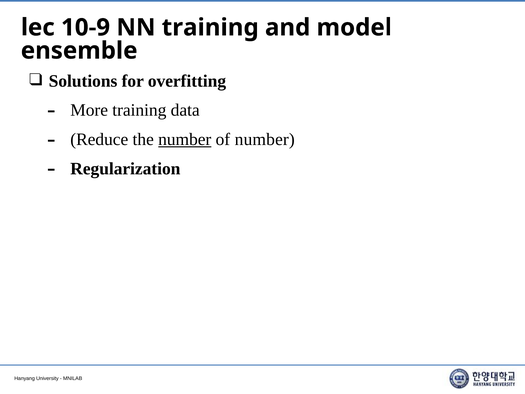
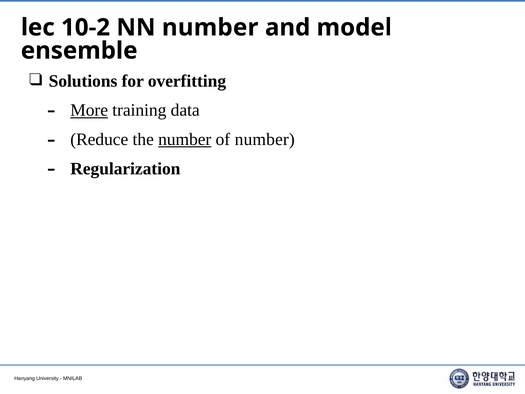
10-9: 10-9 -> 10-2 (86, 27)
NN training: training -> number (210, 27)
More underline: none -> present (89, 110)
